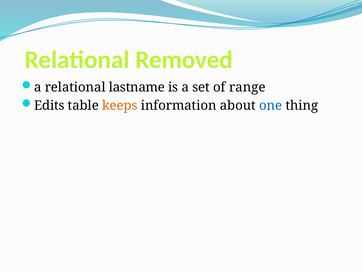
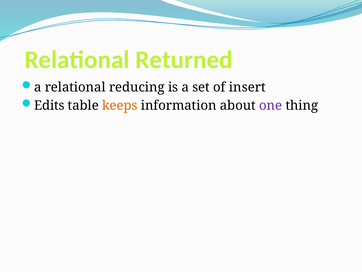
Removed: Removed -> Returned (184, 60)
lastname: lastname -> reducing (137, 87)
range: range -> insert (247, 87)
one colour: blue -> purple (271, 105)
